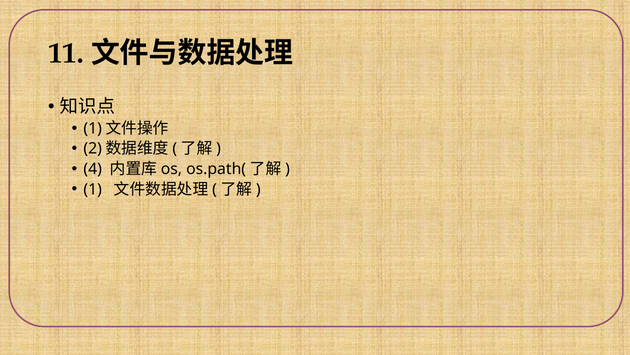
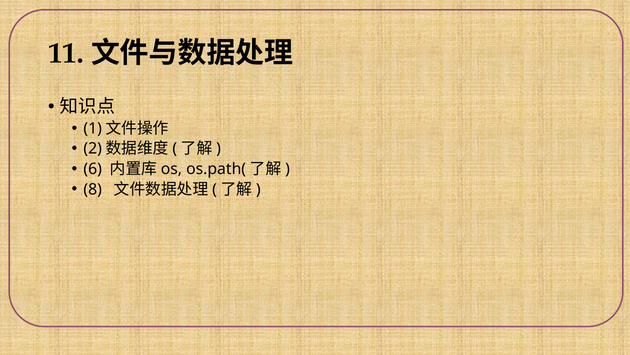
4: 4 -> 6 (93, 169)
1: 1 -> 8 (93, 189)
